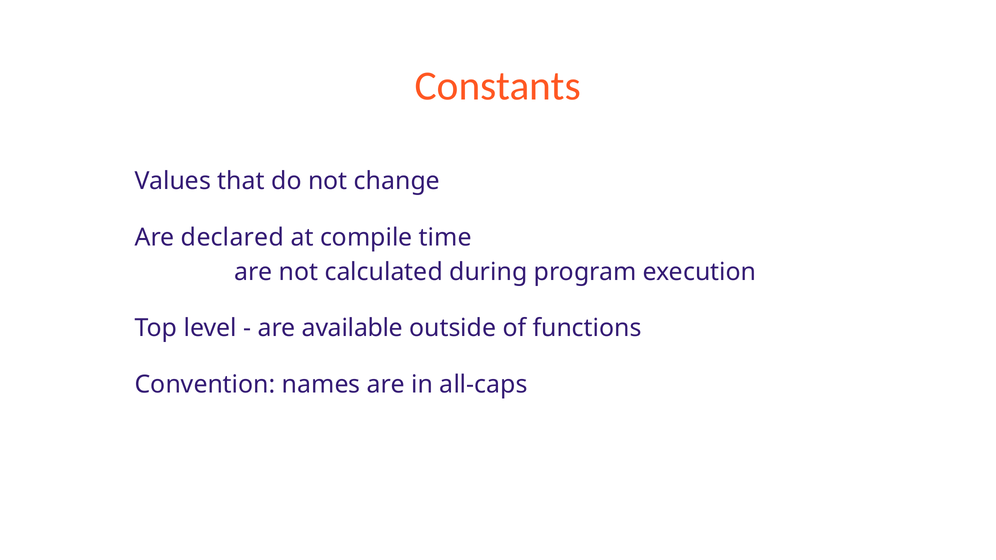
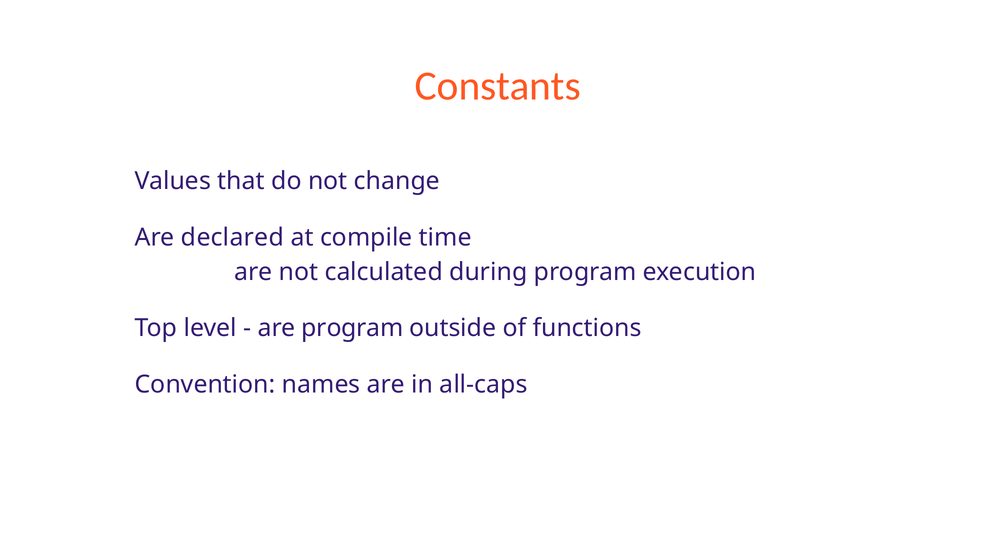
are available: available -> program (352, 328)
